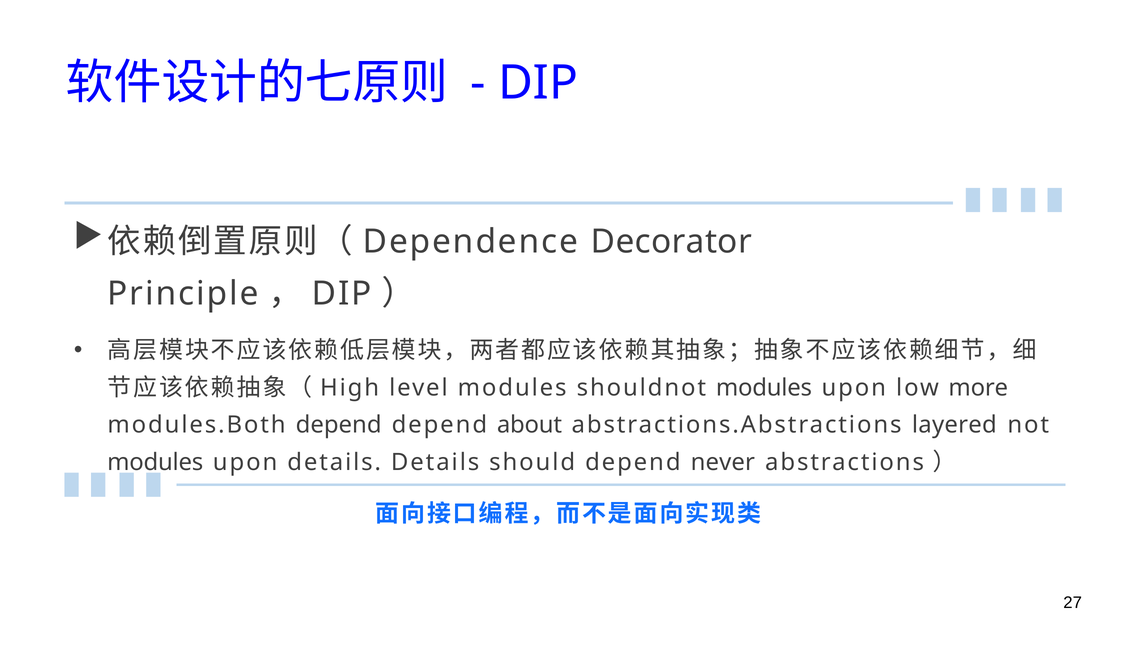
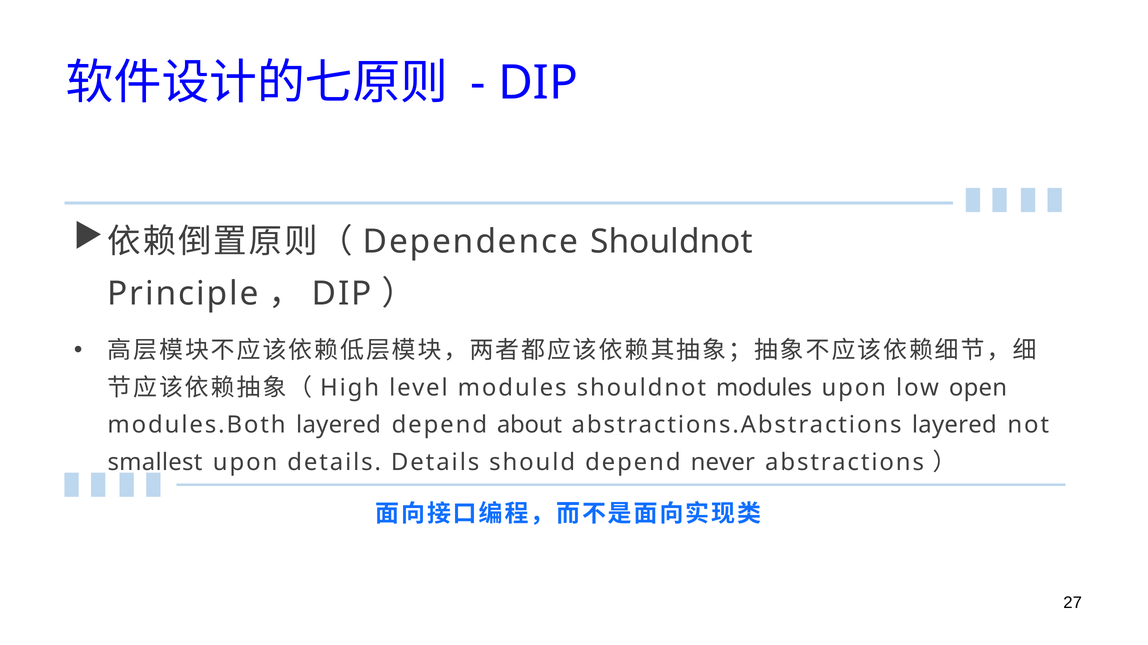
Decorator: Decorator -> Shouldnot (672, 242)
more: more -> open (978, 388)
modules.Both depend: depend -> layered (339, 426)
modules: modules -> smallest (155, 463)
